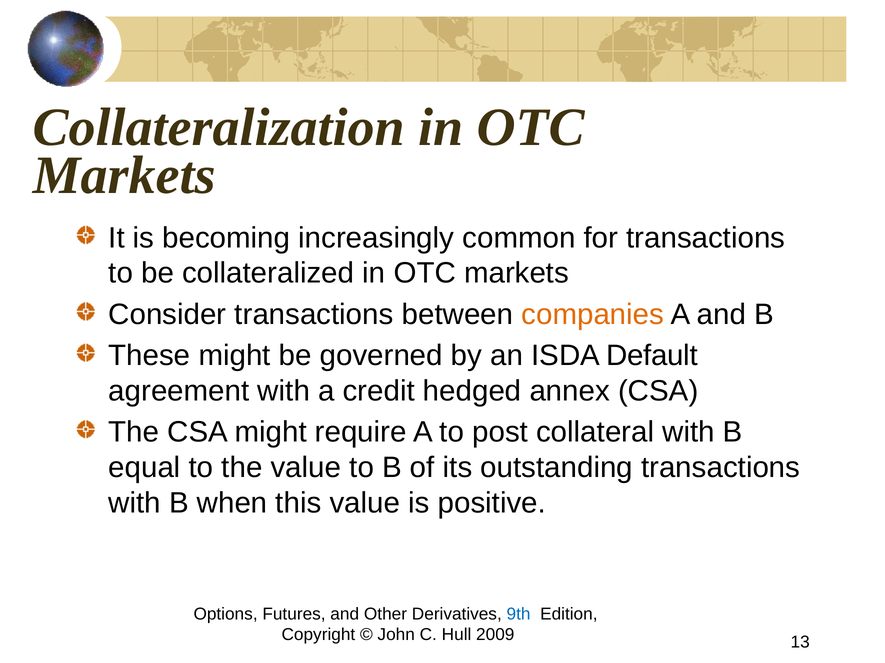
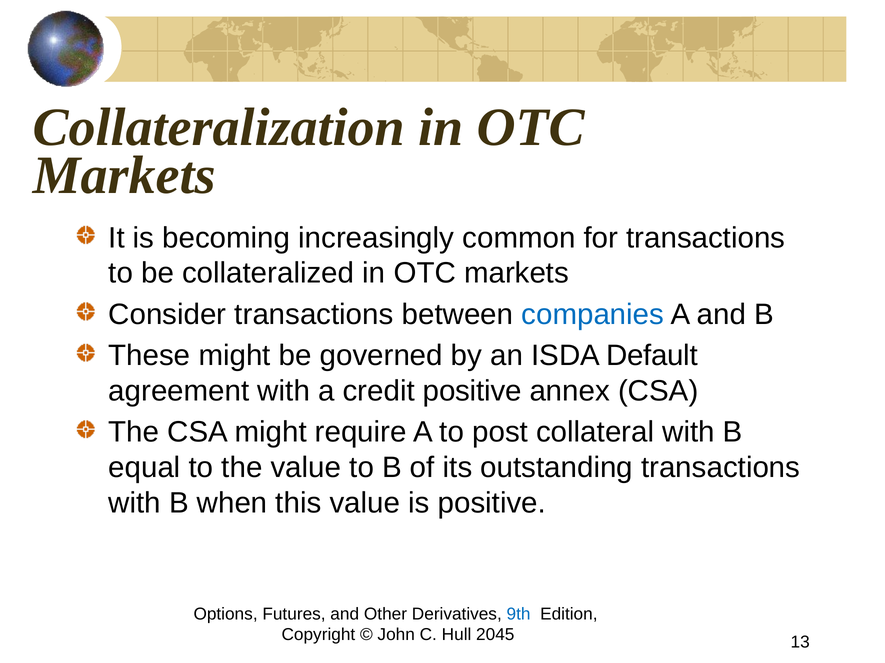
companies colour: orange -> blue (593, 315)
credit hedged: hedged -> positive (472, 391)
2009: 2009 -> 2045 (495, 635)
